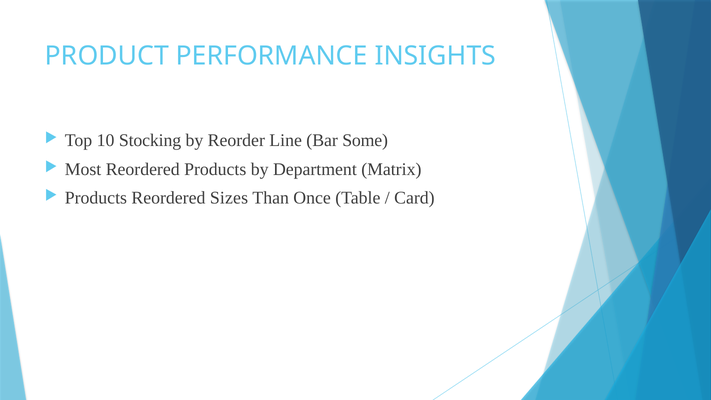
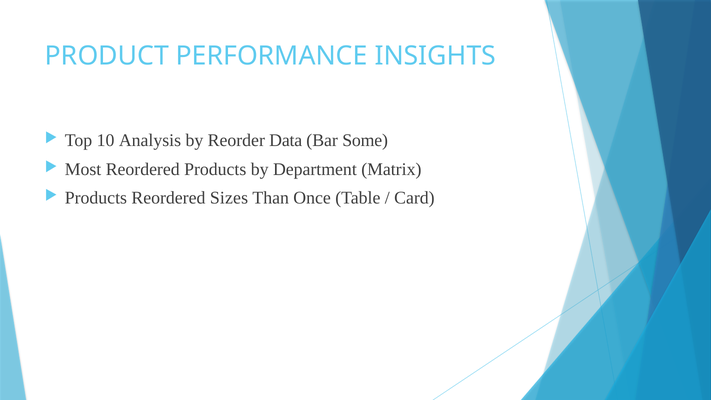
Stocking: Stocking -> Analysis (150, 141)
Line: Line -> Data (286, 141)
